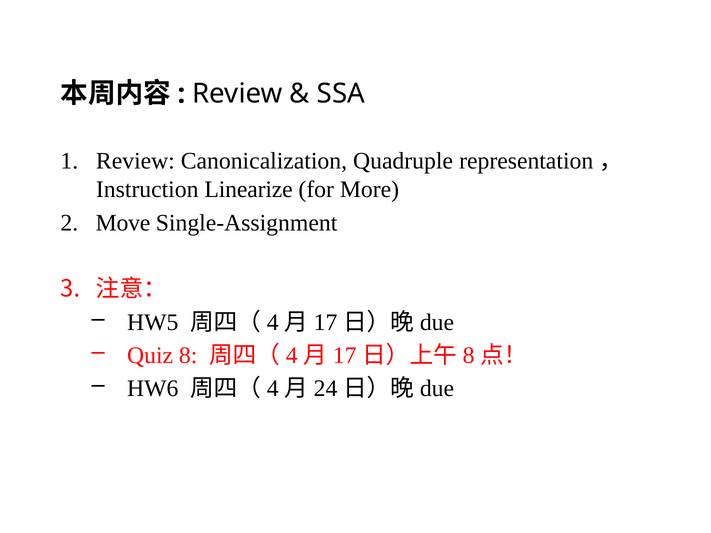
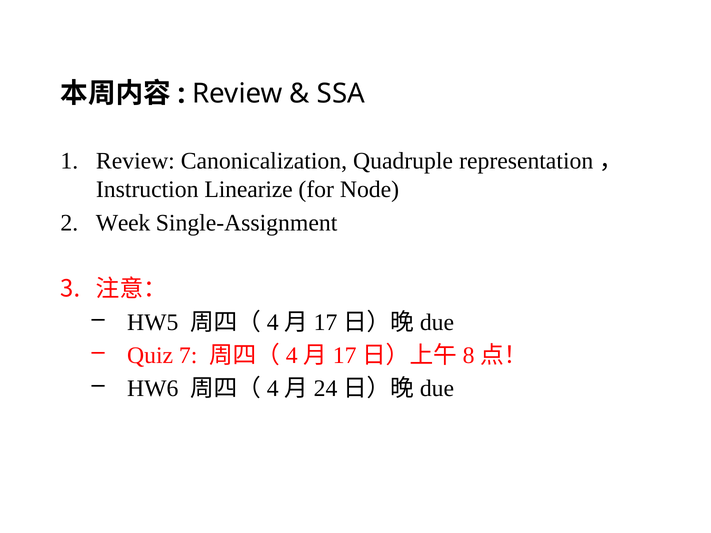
More: More -> Node (370, 190)
Move: Move -> Week (123, 223)
8: 8 -> 7 (188, 356)
